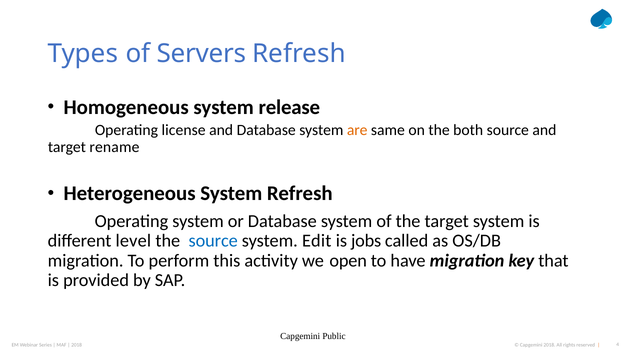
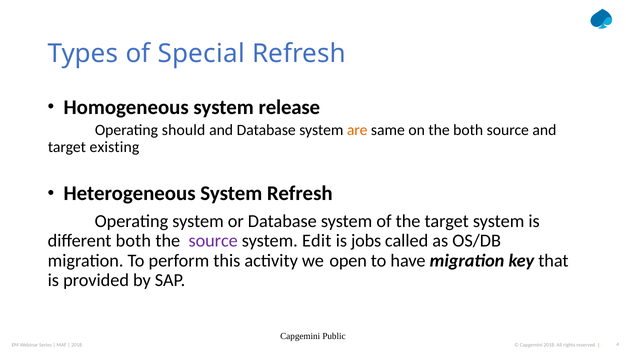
Servers: Servers -> Special (201, 53)
license: license -> should (184, 130)
rename: rename -> existing (114, 147)
different level: level -> both (133, 241)
source colour: blue -> purple (213, 241)
